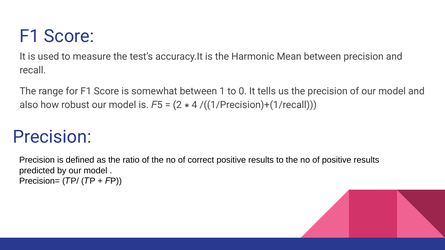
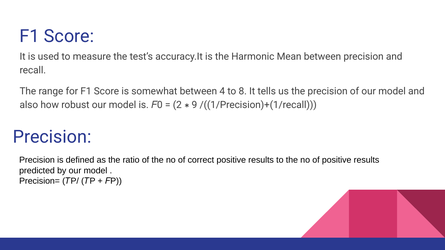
1: 1 -> 4 (222, 91)
0: 0 -> 8 (243, 91)
5: 5 -> 0 (160, 105)
4: 4 -> 9 (194, 105)
